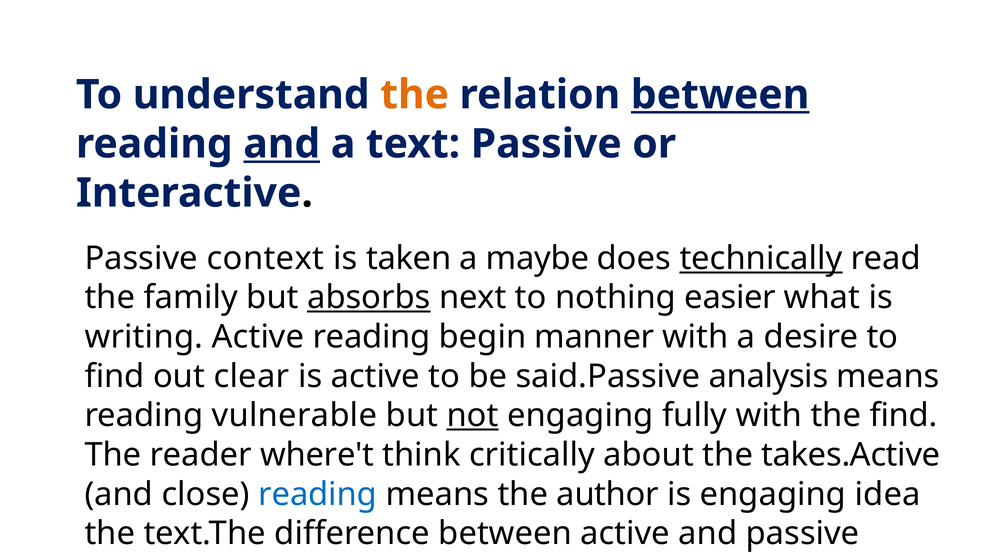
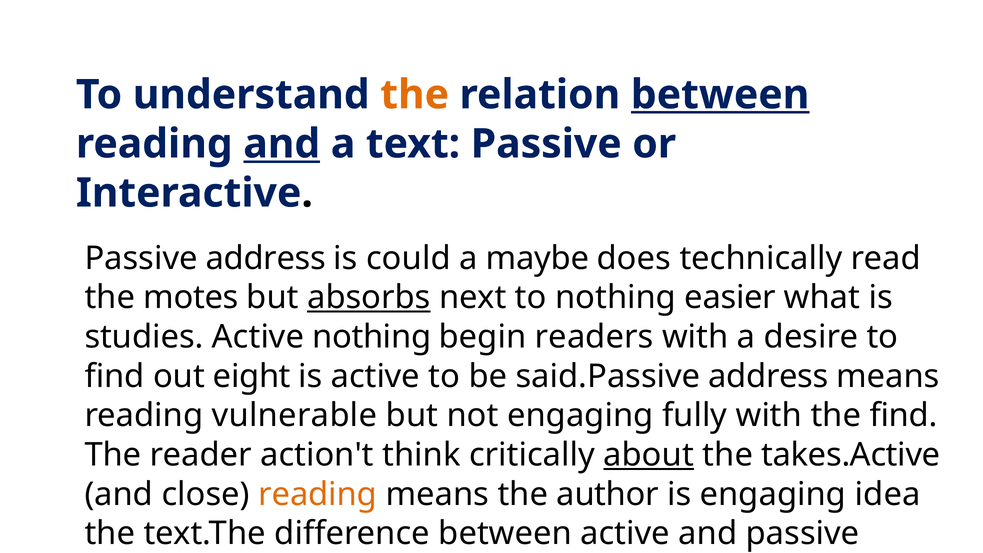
Passive context: context -> address (266, 258)
taken: taken -> could (409, 258)
technically underline: present -> none (761, 258)
family: family -> motes (191, 298)
writing: writing -> studies (144, 337)
Active reading: reading -> nothing (372, 337)
manner: manner -> readers (594, 337)
clear: clear -> eight (252, 376)
said.Passive analysis: analysis -> address (768, 376)
not underline: present -> none (473, 416)
where't: where't -> action't (317, 455)
about underline: none -> present (649, 455)
reading colour: blue -> orange (318, 494)
